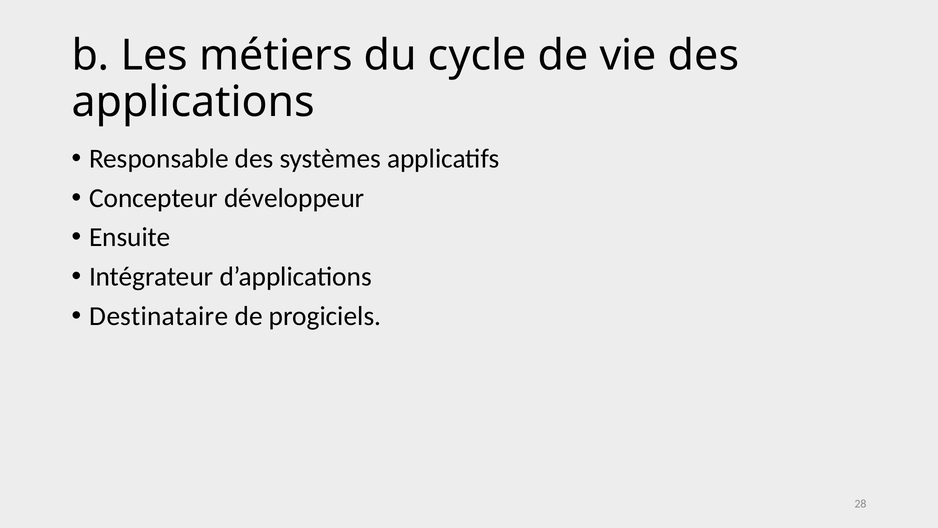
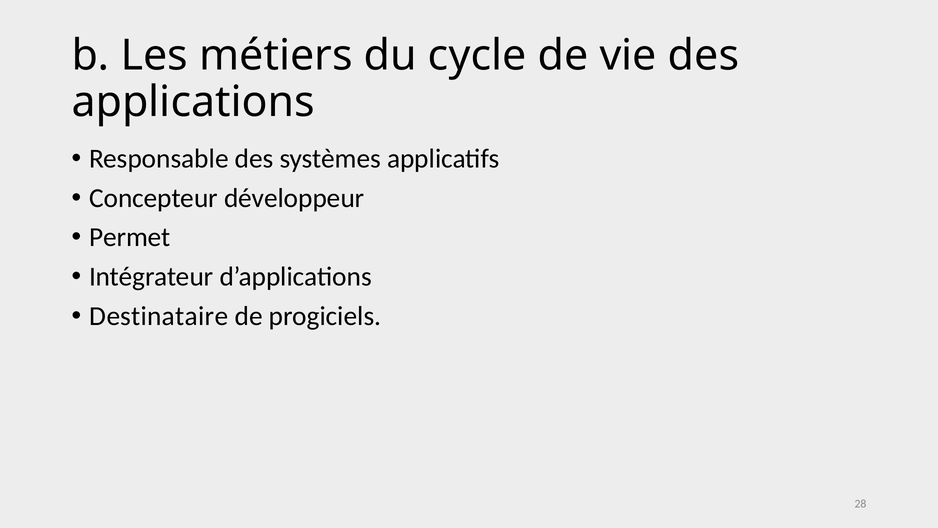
Ensuite: Ensuite -> Permet (130, 237)
